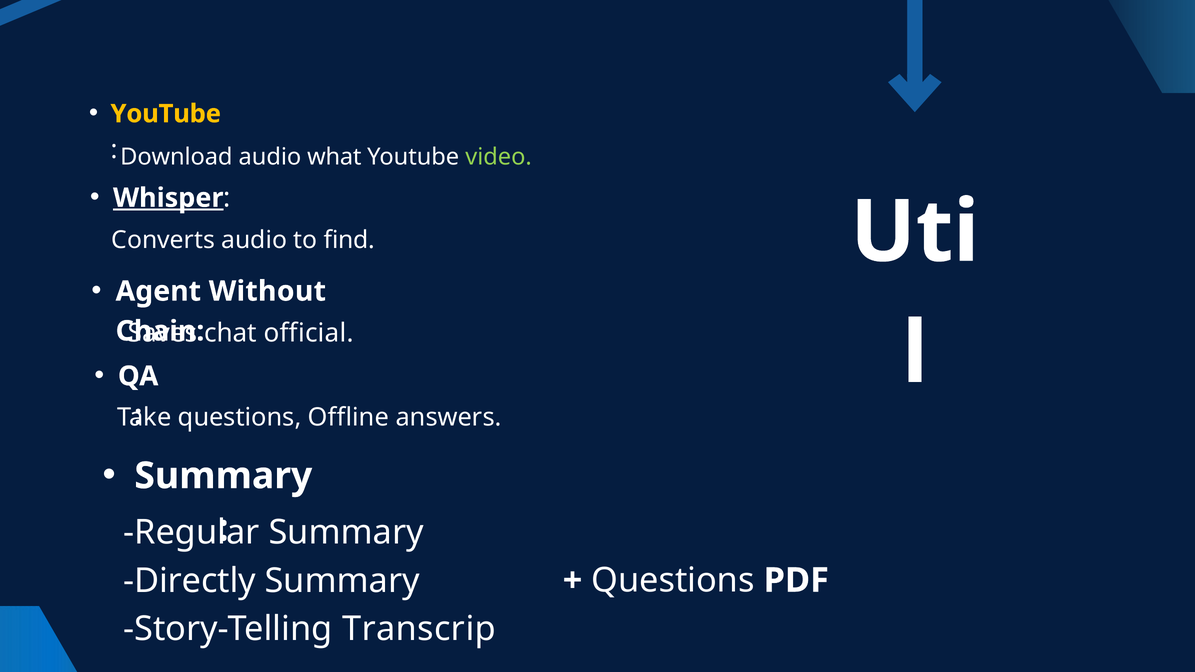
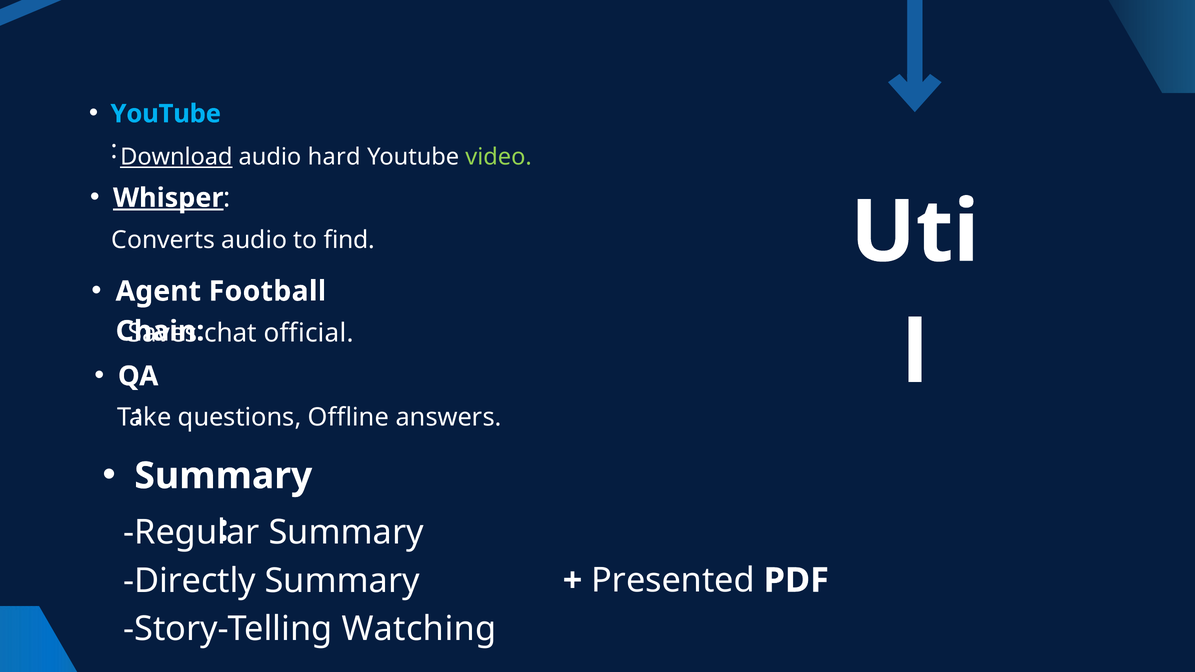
YouTube colour: yellow -> light blue (166, 114)
Download underline: none -> present (176, 157)
what: what -> hard (334, 157)
Without: Without -> Football (267, 291)
Questions: Questions -> Presented (673, 581)
Transcrip: Transcrip -> Watching (419, 629)
